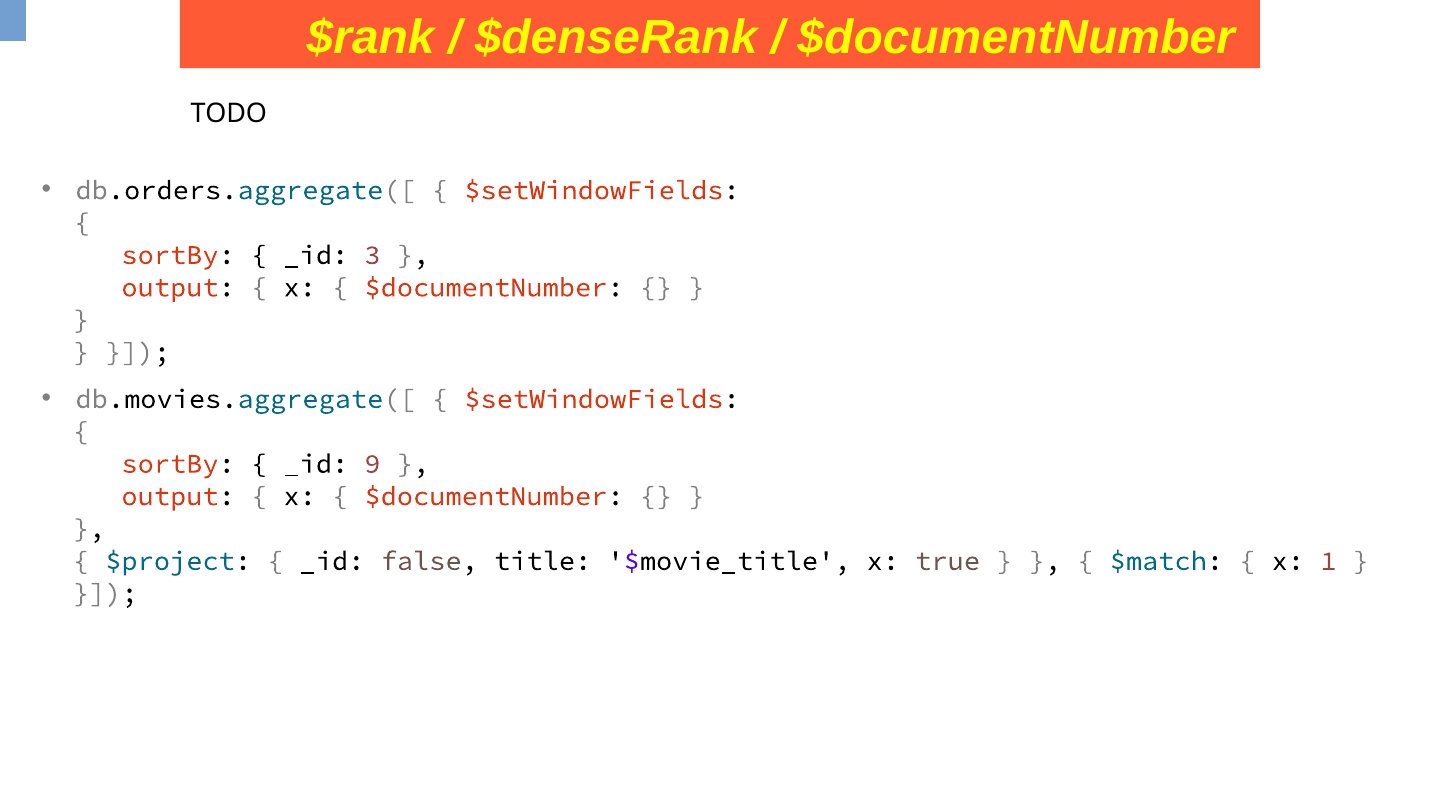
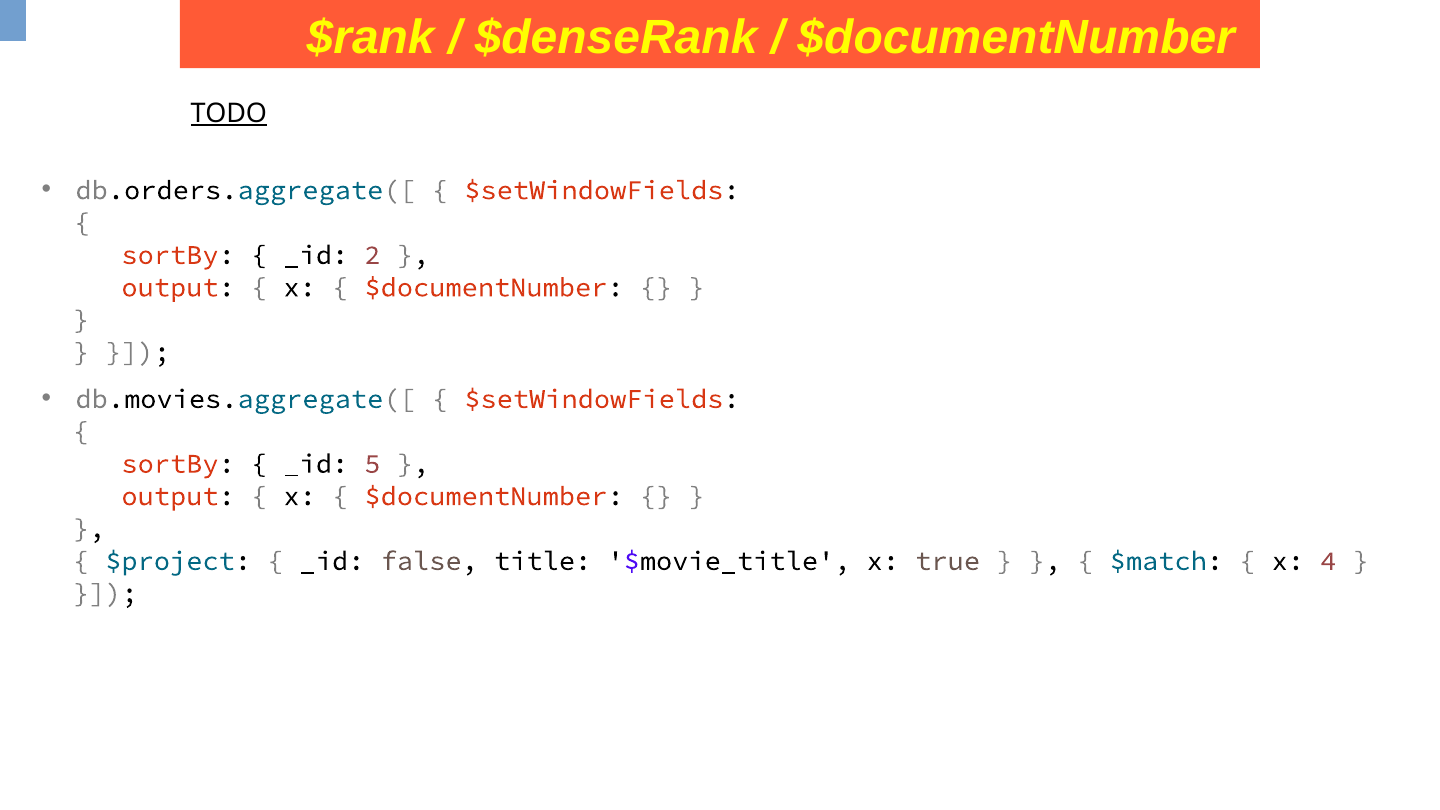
TODO underline: none -> present (229, 113)
3: 3 -> 2 (373, 255)
9: 9 -> 5 (373, 464)
1: 1 -> 4 (1328, 561)
